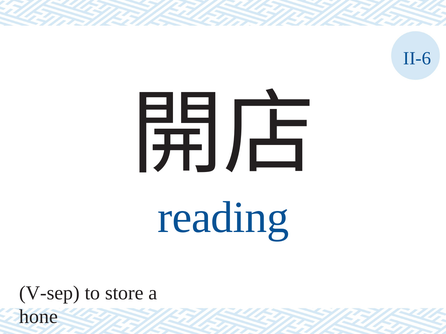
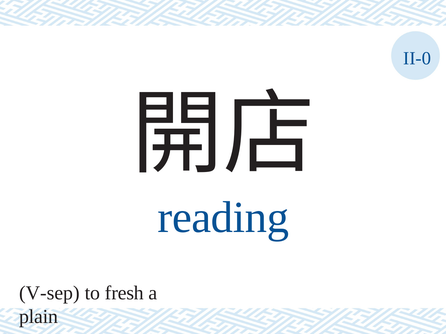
II-6: II-6 -> II-0 (417, 58)
store: store -> fresh (124, 293)
hone: hone -> plain (39, 317)
